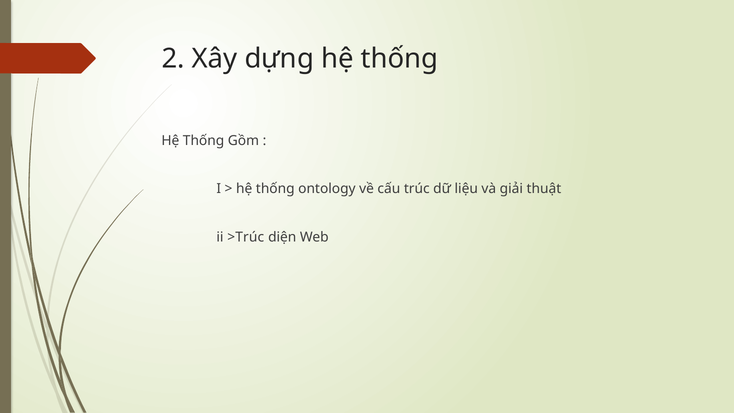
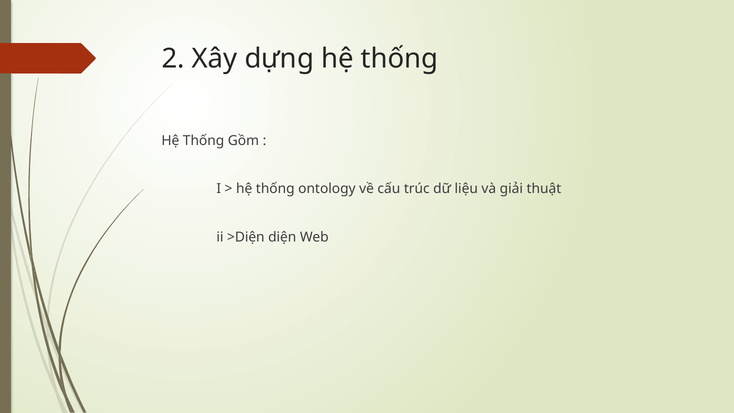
>Trúc: >Trúc -> >Diện (246, 237)
